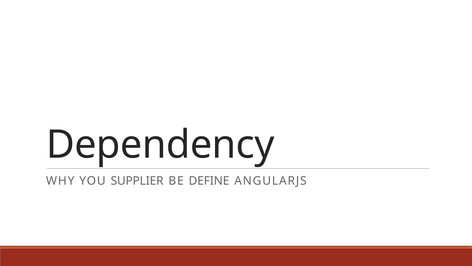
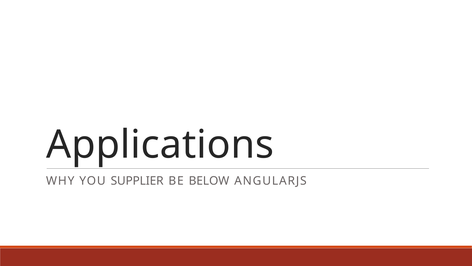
Dependency: Dependency -> Applications (160, 145)
DEFINE: DEFINE -> BELOW (209, 180)
